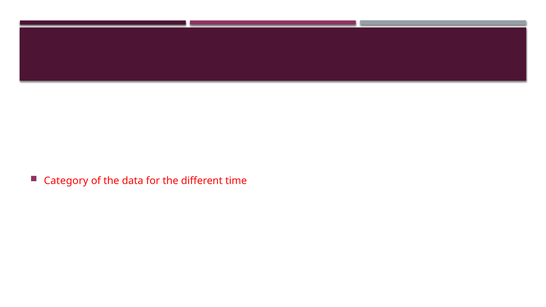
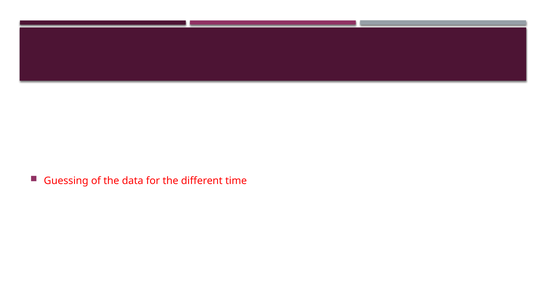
Category: Category -> Guessing (66, 181)
